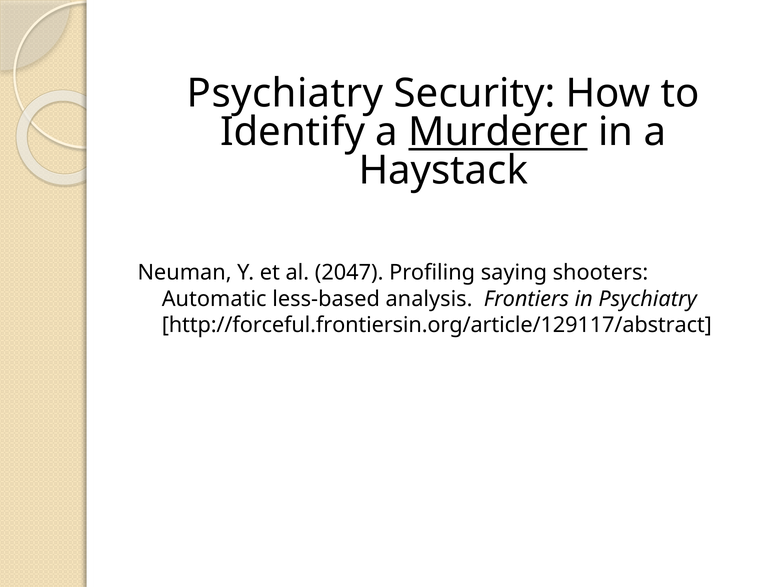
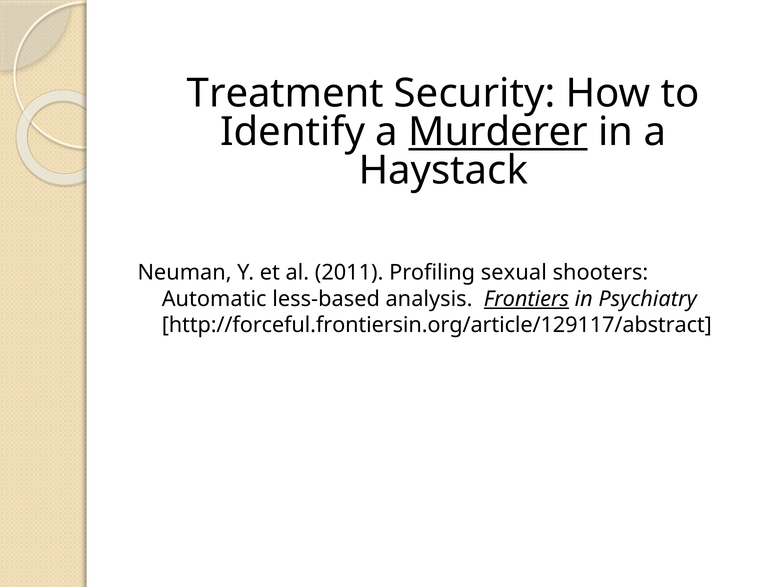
Psychiatry: Psychiatry -> Treatment (285, 93)
2047: 2047 -> 2011 (349, 273)
saying: saying -> sexual (514, 273)
Frontiers underline: none -> present (526, 299)
